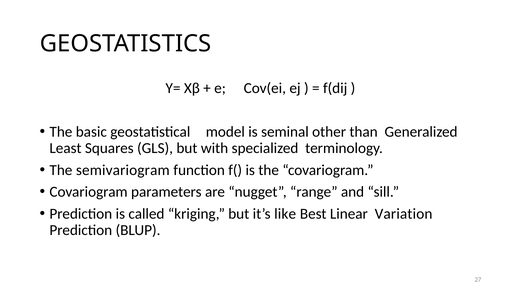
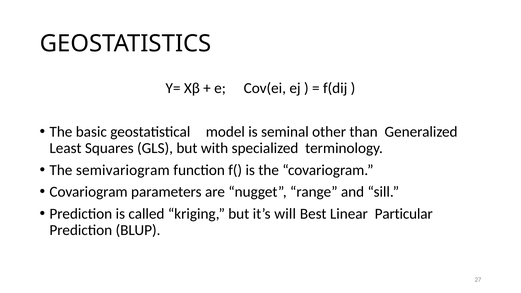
like: like -> will (285, 214)
Variation: Variation -> Particular (404, 214)
